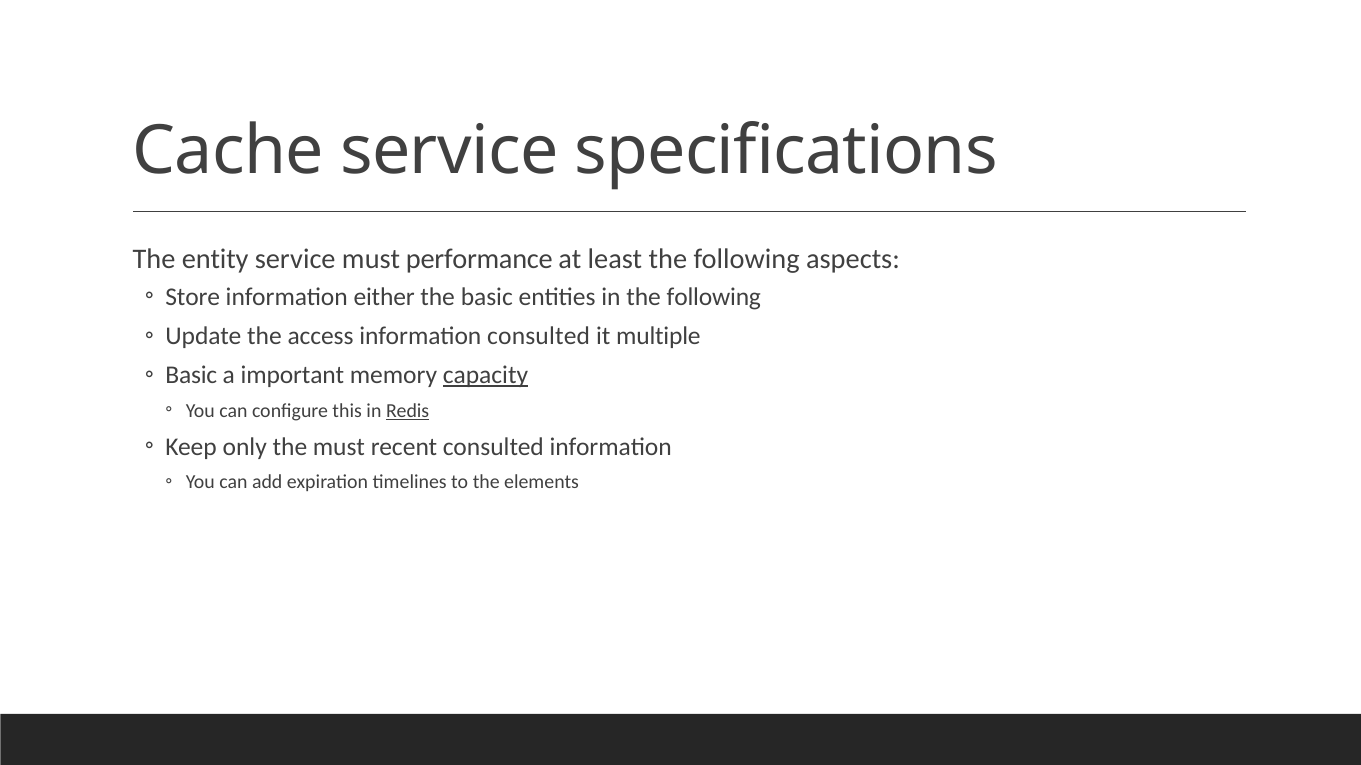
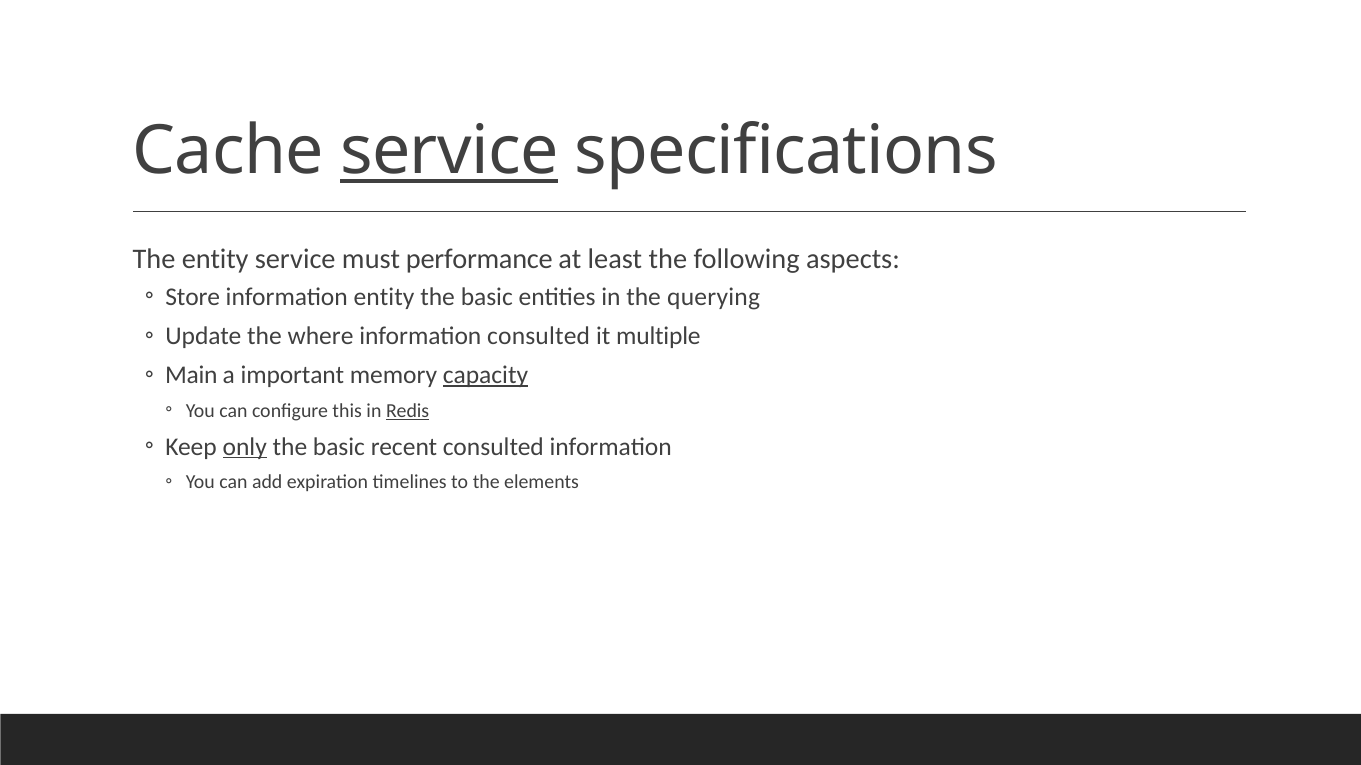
service underline: none -> present (449, 152)
information either: either -> entity (384, 297)
in the following: following -> querying (714, 297)
access: access -> where (321, 336)
Basic: Basic -> Main (191, 376)
only underline: none -> present (245, 447)
must: must -> basic (339, 447)
